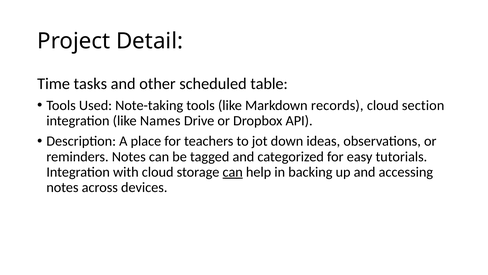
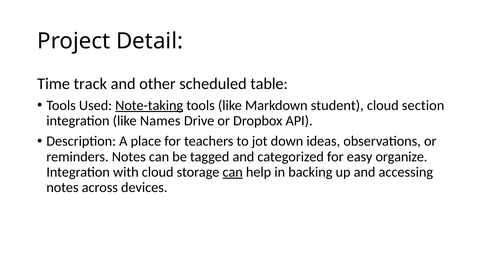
tasks: tasks -> track (90, 84)
Note-taking underline: none -> present (149, 105)
records: records -> student (337, 105)
tutorials: tutorials -> organize (401, 156)
